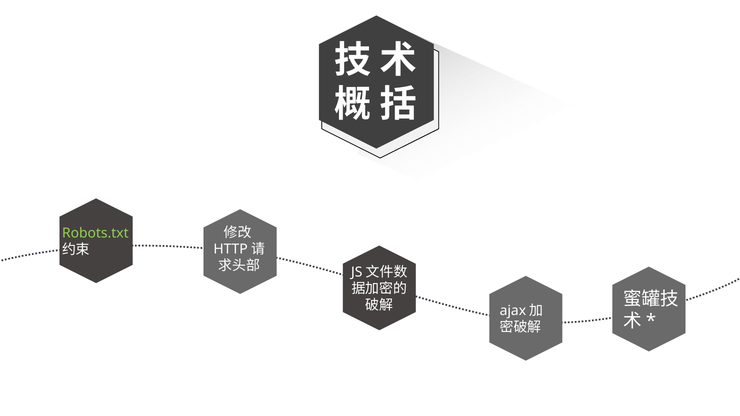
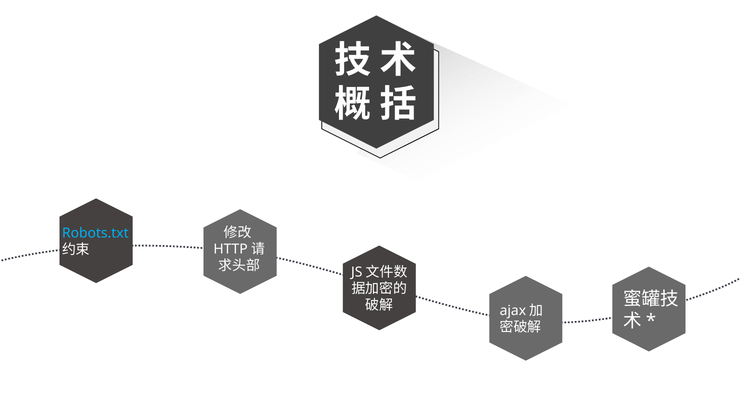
Robots.txt colour: light green -> light blue (95, 233)
